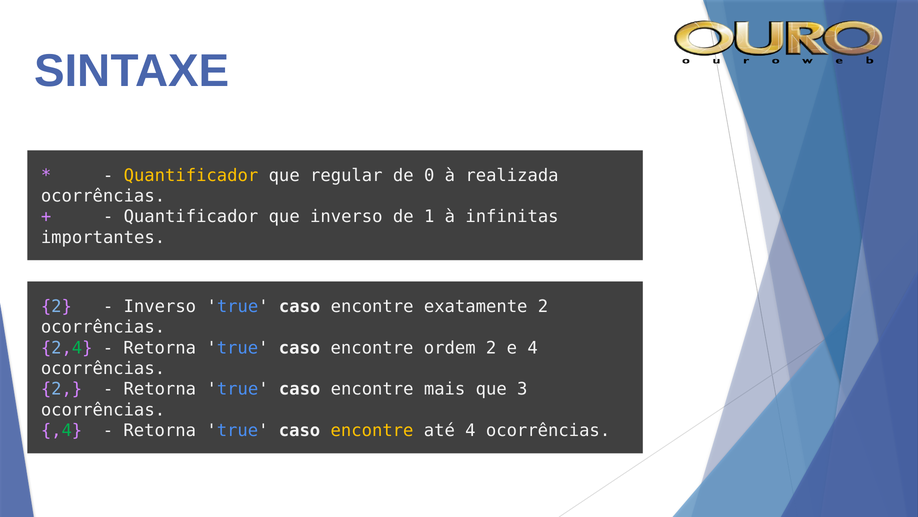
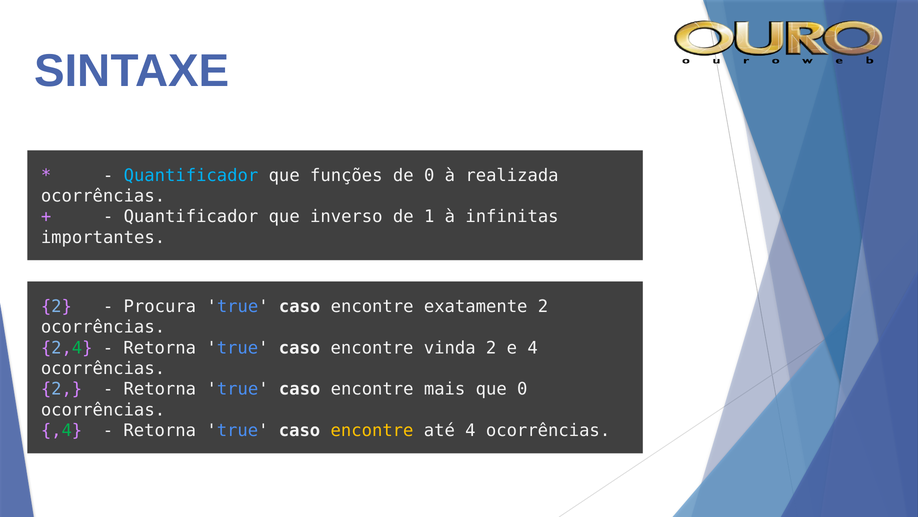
Quantificador colour: yellow -> light blue (191, 175)
regular: regular -> funções (346, 175)
Inverso: Inverso -> Procura (160, 306)
ordem: ordem -> vinda (450, 347)
que 3: 3 -> 0 (522, 389)
